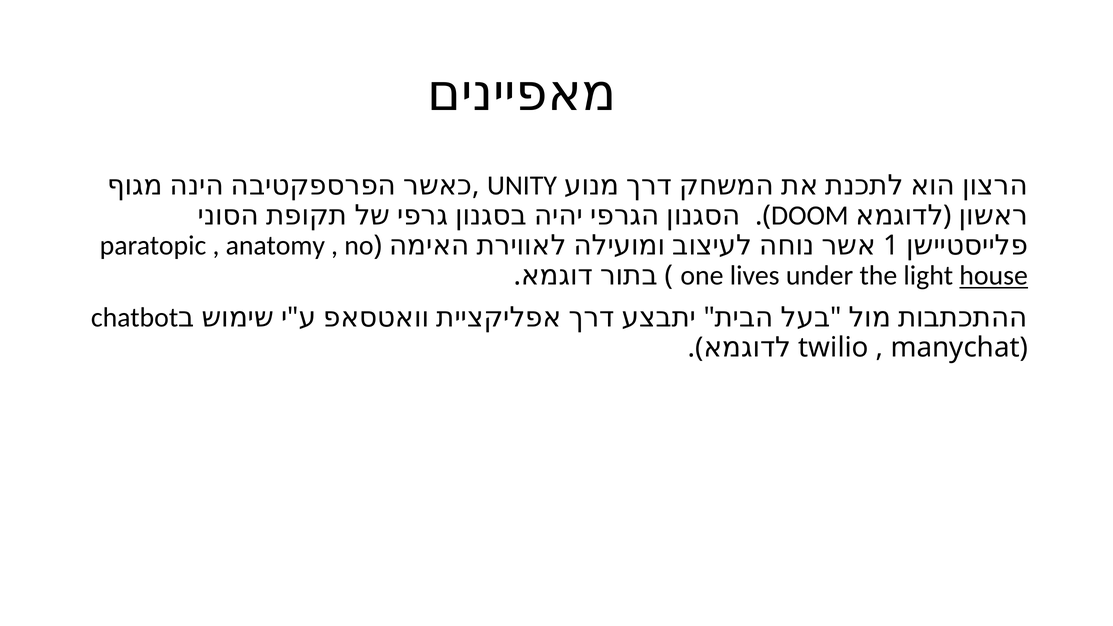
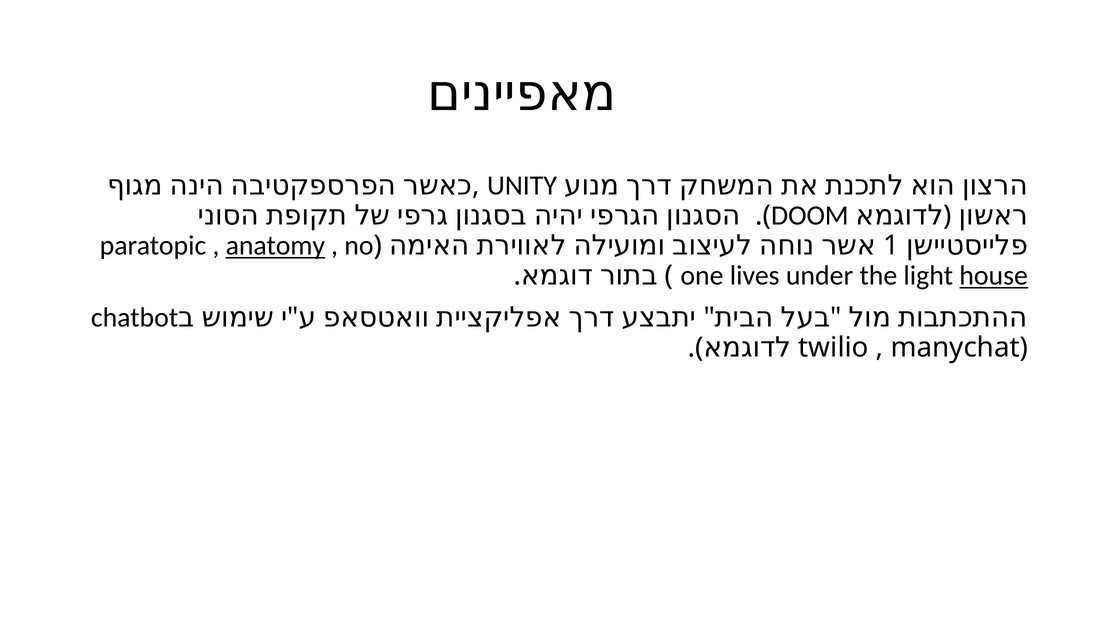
anatomy underline: none -> present (275, 246)
